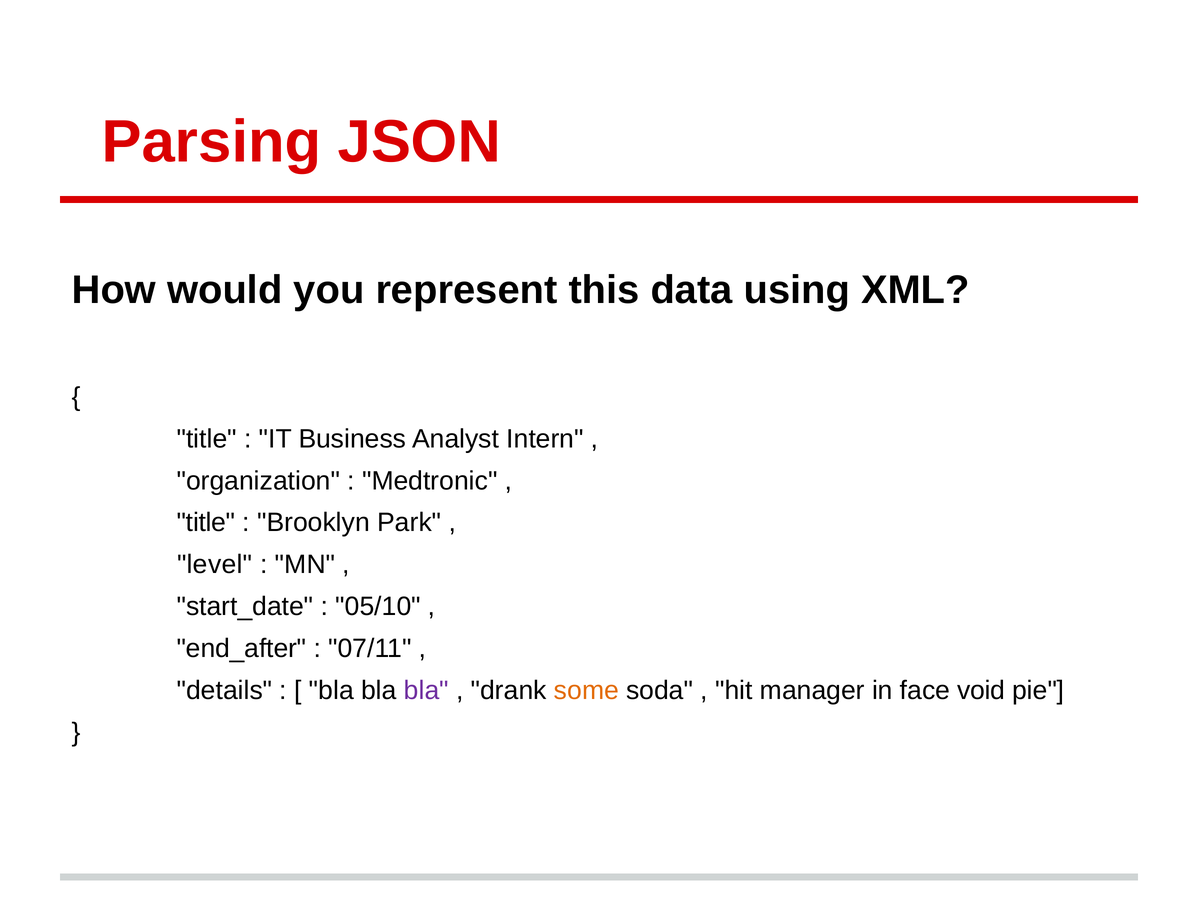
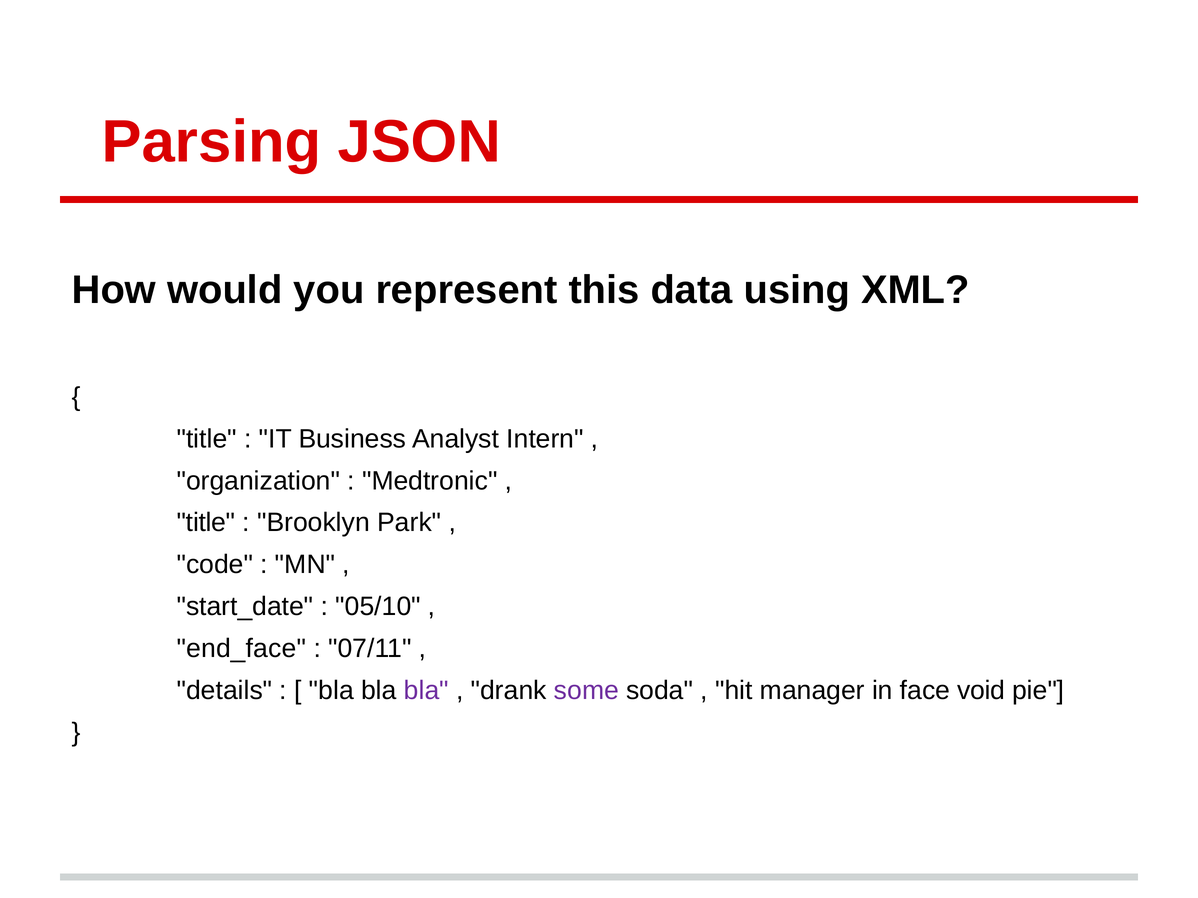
level: level -> code (215, 565)
end_after: end_after -> end_face (241, 649)
some colour: orange -> purple (586, 691)
